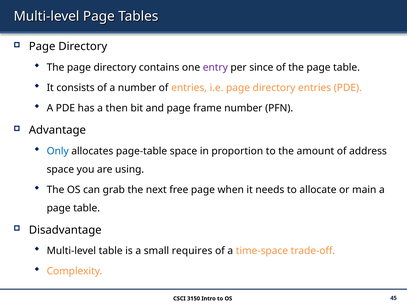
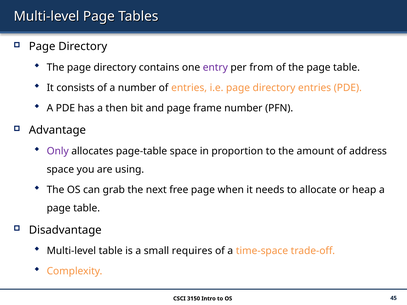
since: since -> from (261, 68)
Only colour: blue -> purple (58, 151)
main: main -> heap (364, 190)
